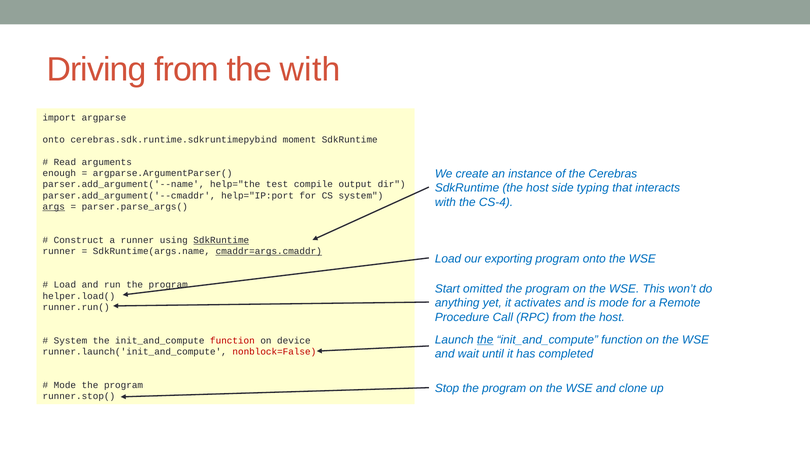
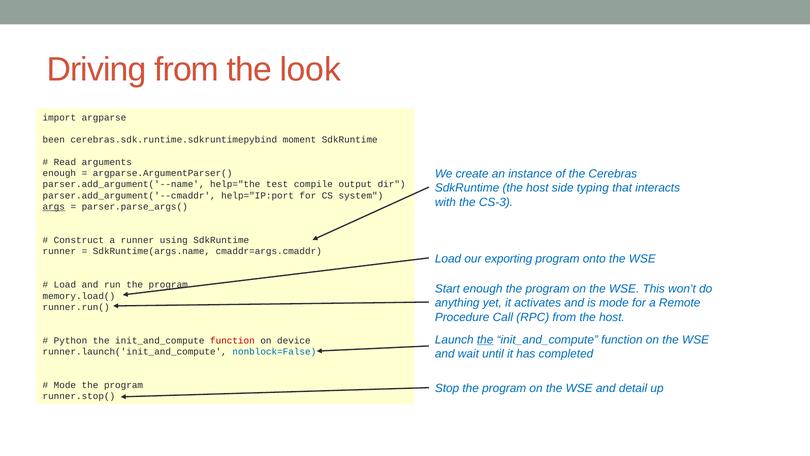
the with: with -> look (310, 69)
onto: onto -> been (54, 140)
CS-4: CS-4 -> CS-3 (496, 202)
SdkRuntime underline: present -> none (221, 240)
cmaddr=args.cmaddr underline: present -> none (269, 251)
Start omitted: omitted -> enough (483, 288)
helper.load(: helper.load( -> memory.load( (79, 296)
System: System -> Python (70, 340)
nonblock=False colour: red -> blue (274, 351)
clone: clone -> detail (633, 388)
